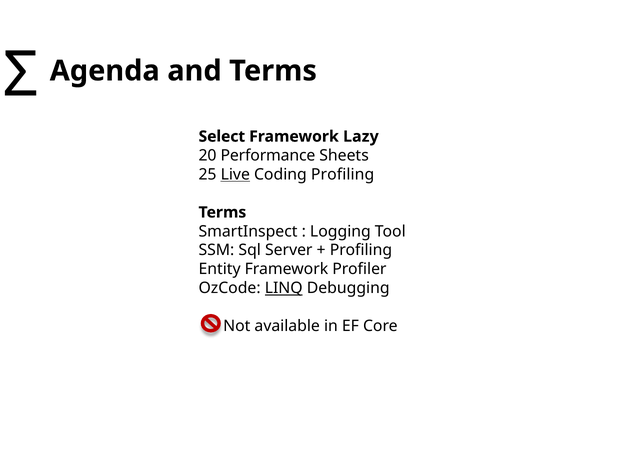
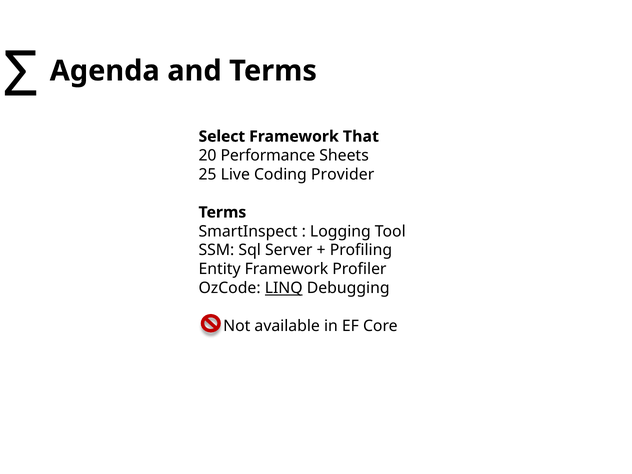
Lazy: Lazy -> That (361, 137)
Live underline: present -> none (235, 174)
Coding Profiling: Profiling -> Provider (343, 174)
